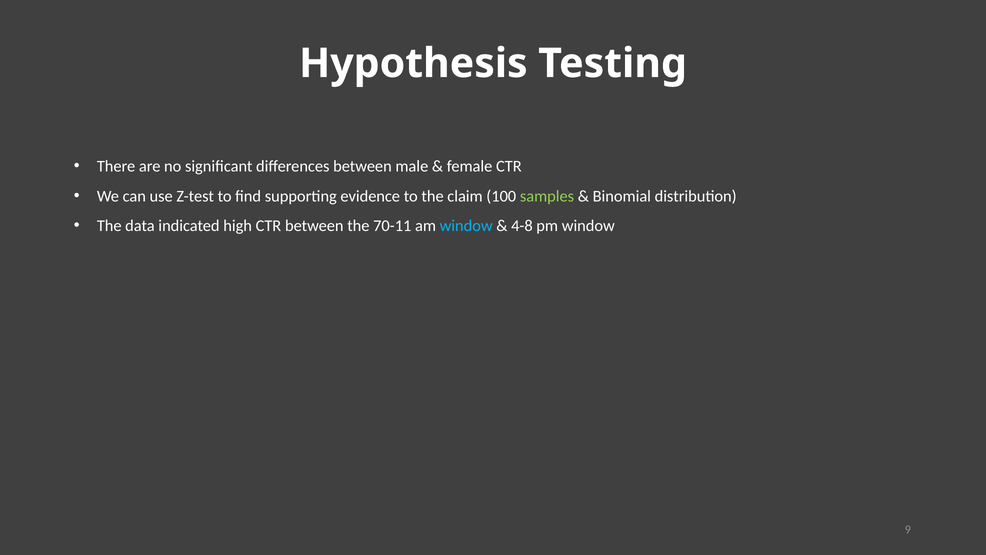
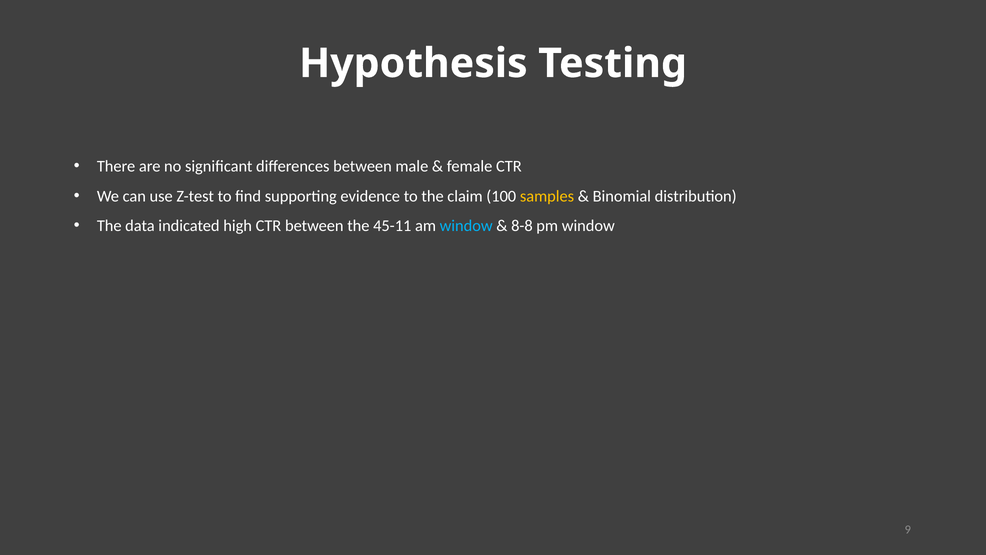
samples colour: light green -> yellow (547, 196)
70-11: 70-11 -> 45-11 (392, 226)
4-8: 4-8 -> 8-8 (522, 226)
